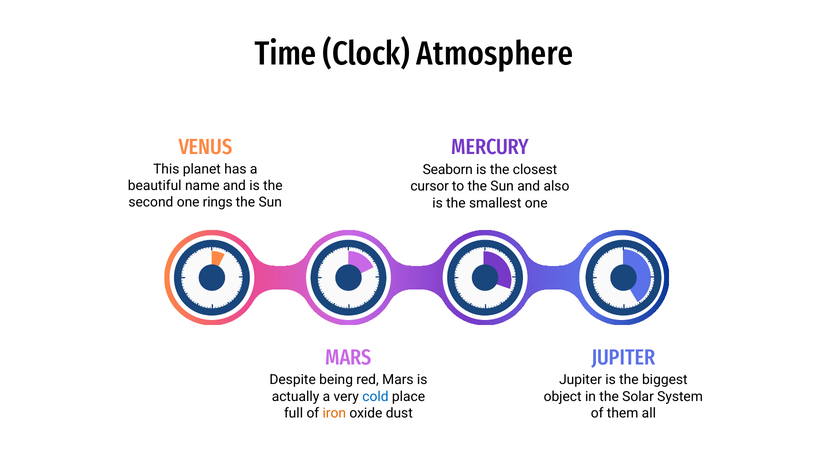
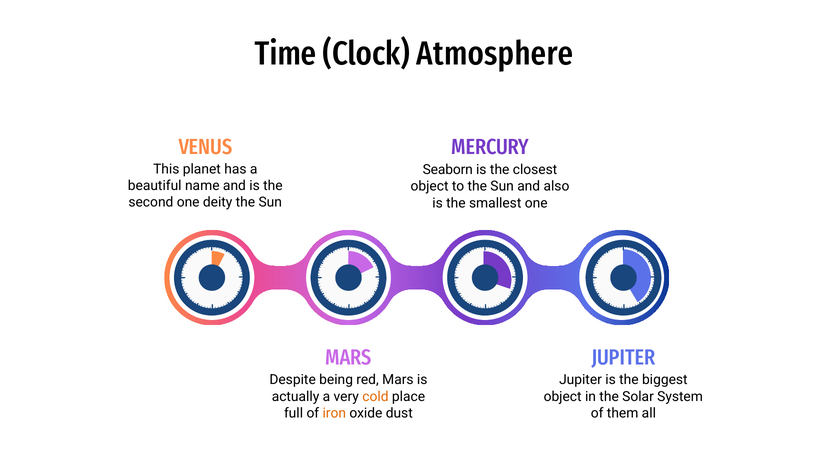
cursor: cursor -> object (430, 187)
rings: rings -> deity (218, 202)
cold colour: blue -> orange (375, 397)
